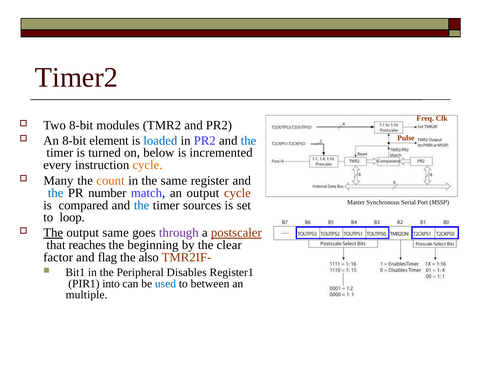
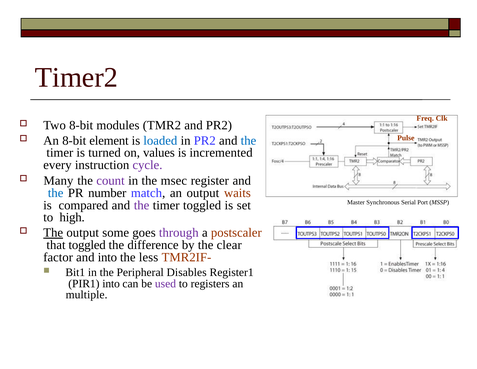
below: below -> values (159, 153)
cycle colour: orange -> purple (147, 165)
count colour: orange -> purple (110, 180)
the same: same -> msec (174, 180)
output cycle: cycle -> waits (237, 193)
the colour: blue -> purple (142, 205)
timer sources: sources -> toggled (202, 205)
loop: loop -> high (72, 217)
output same: same -> some (116, 232)
postscaler underline: present -> none (236, 232)
that reaches: reaches -> toggled (87, 245)
beginning: beginning -> difference (153, 245)
and flag: flag -> into (107, 257)
also: also -> less (149, 257)
used colour: blue -> purple (165, 283)
between: between -> registers (210, 283)
